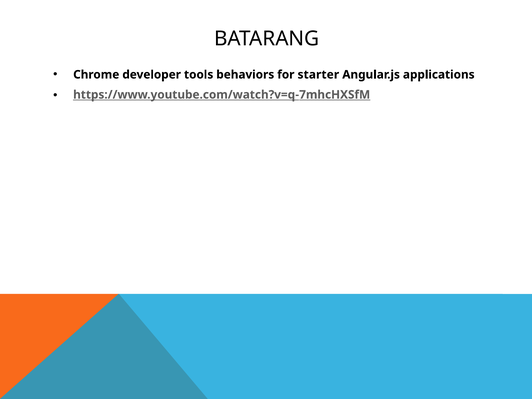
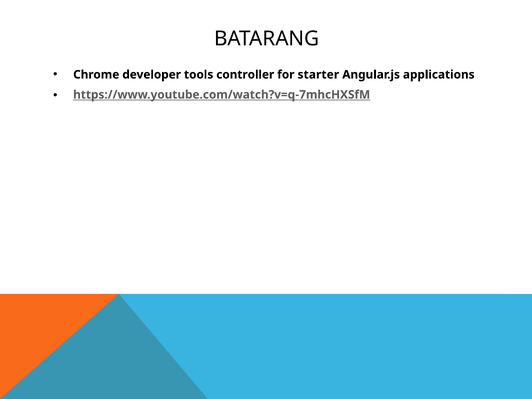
behaviors: behaviors -> controller (245, 75)
